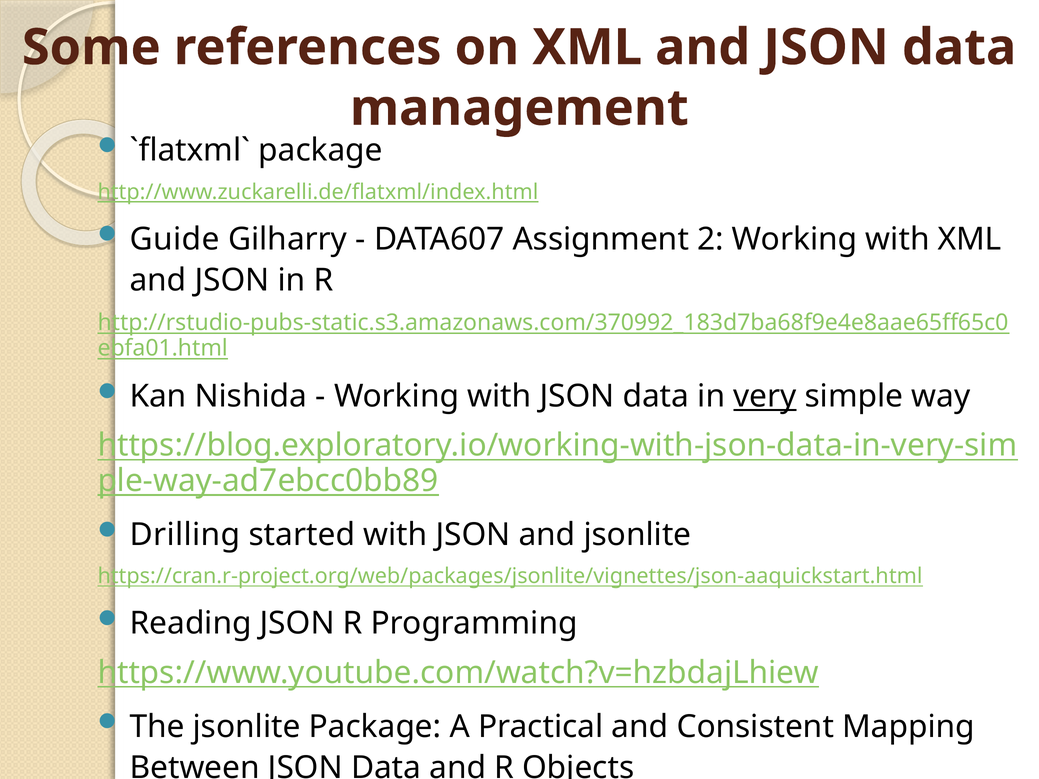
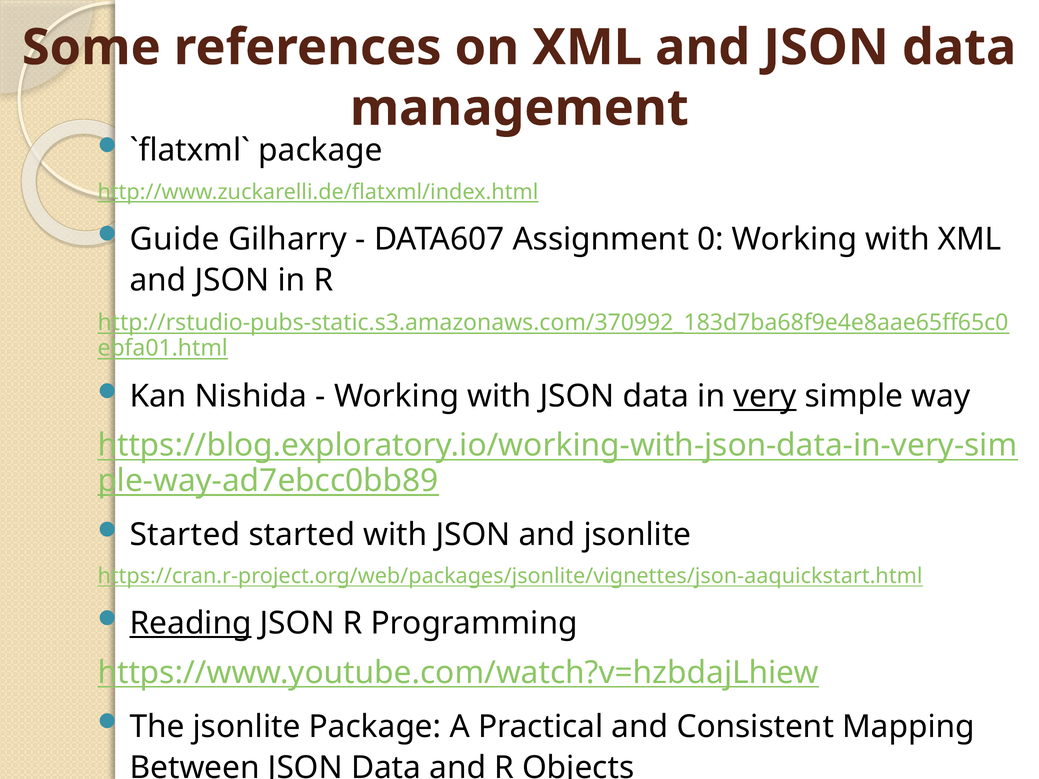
2: 2 -> 0 (711, 239)
Drilling: Drilling -> Started (185, 535)
Reading underline: none -> present (191, 623)
